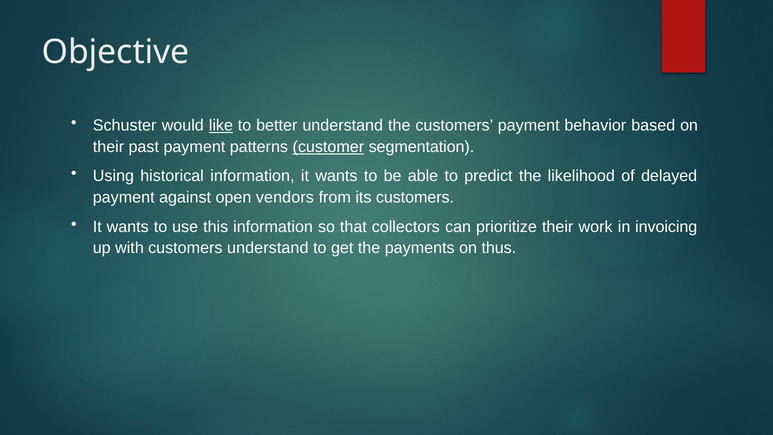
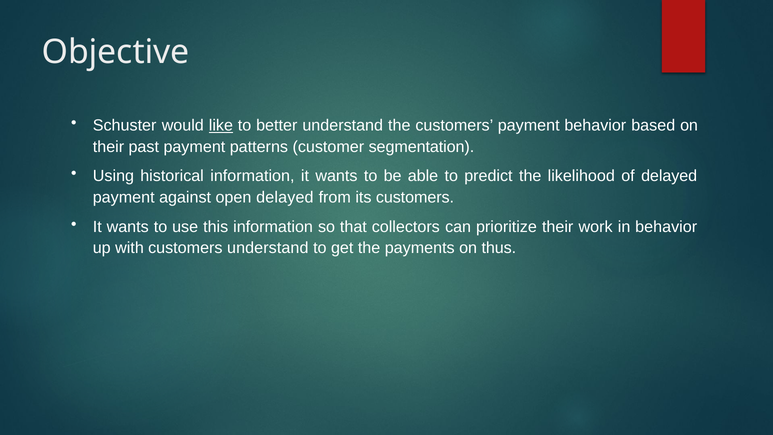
customer underline: present -> none (328, 147)
open vendors: vendors -> delayed (285, 197)
in invoicing: invoicing -> behavior (666, 227)
